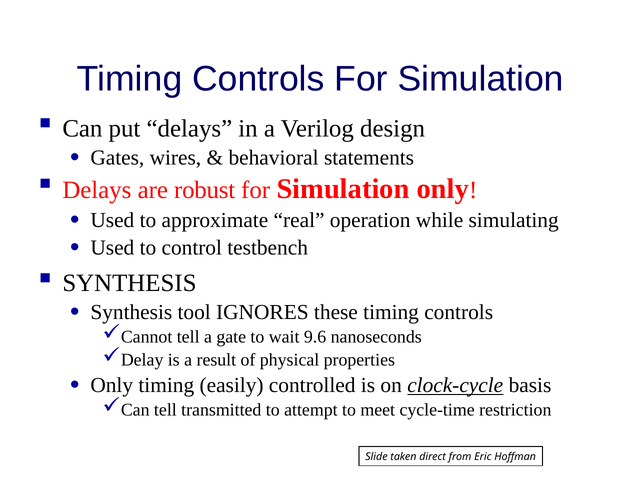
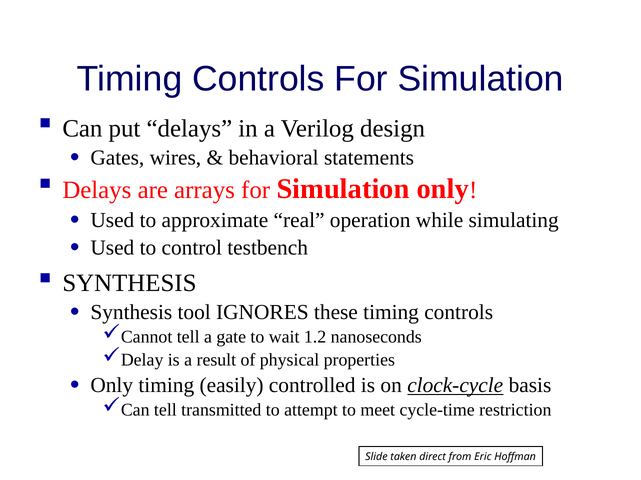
robust: robust -> arrays (205, 190)
9.6: 9.6 -> 1.2 (315, 338)
